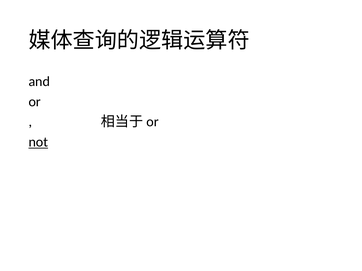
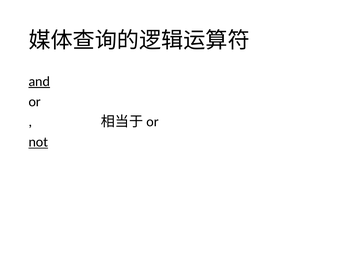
and underline: none -> present (39, 82)
